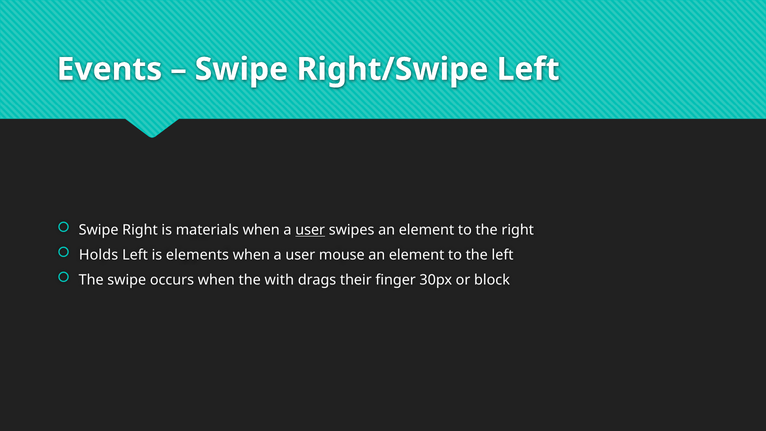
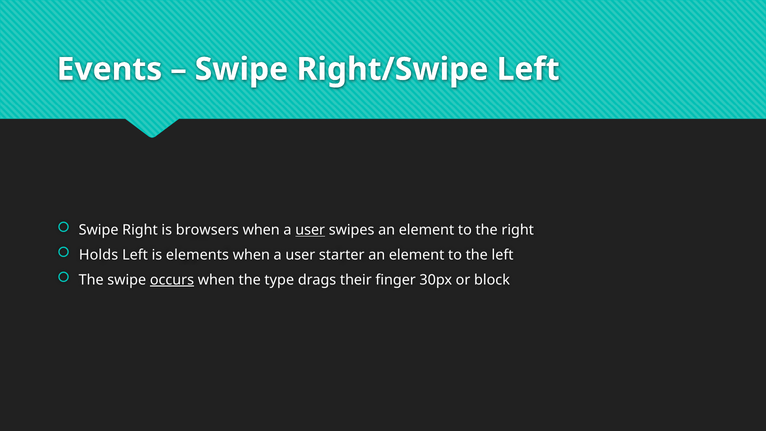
materials: materials -> browsers (207, 230)
mouse: mouse -> starter (342, 255)
occurs underline: none -> present (172, 280)
with: with -> type (279, 280)
